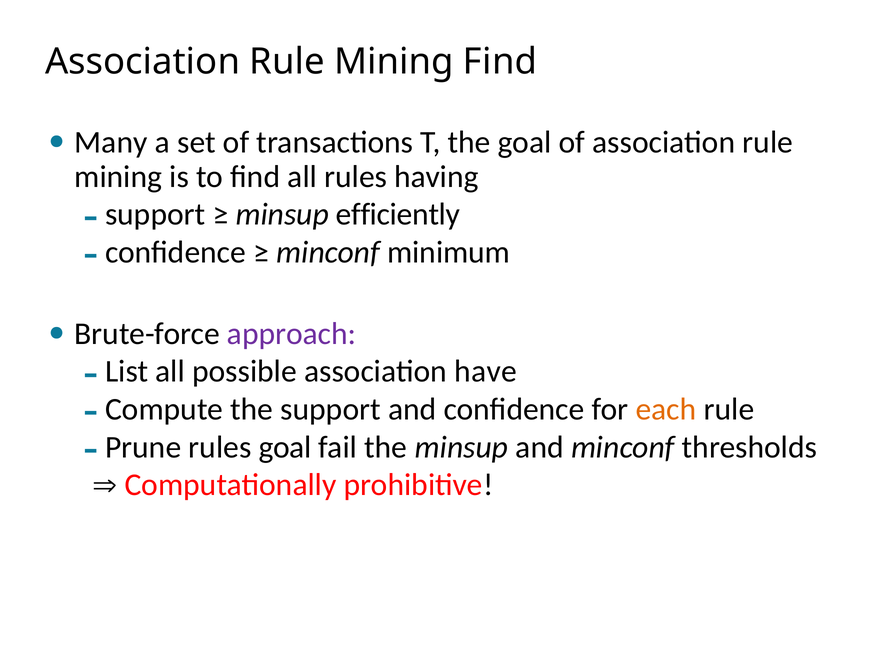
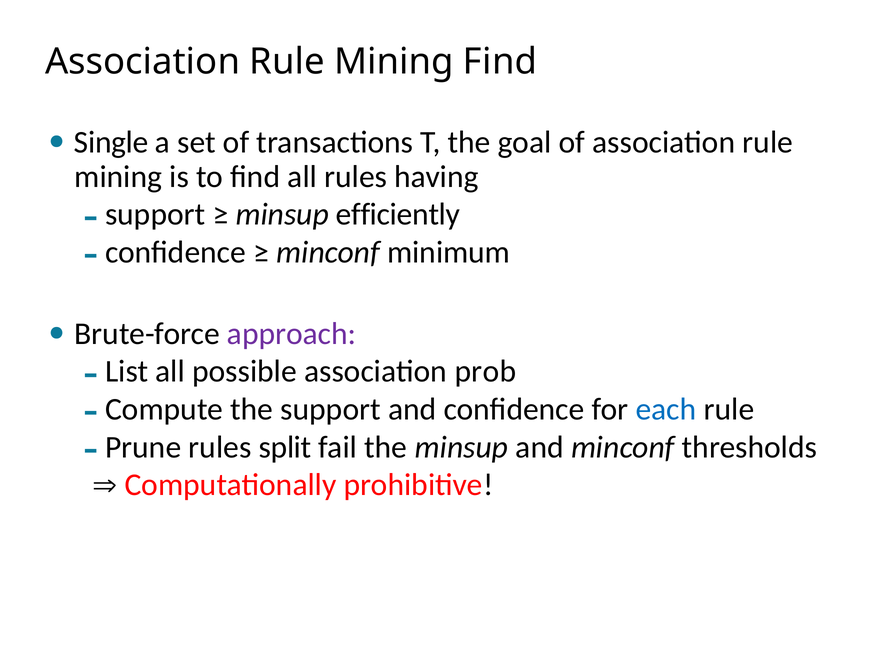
Many: Many -> Single (111, 142)
have: have -> prob (485, 372)
each colour: orange -> blue (666, 409)
rules goal: goal -> split (285, 447)
